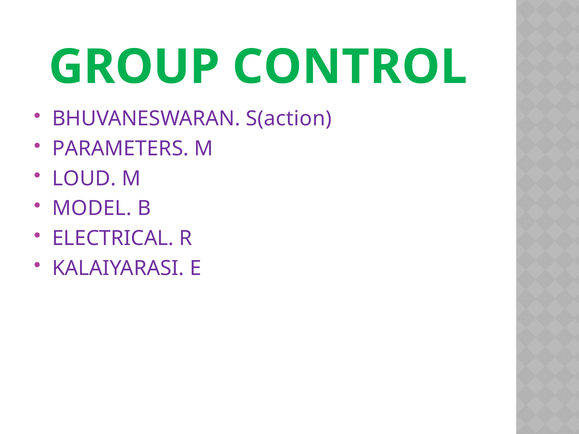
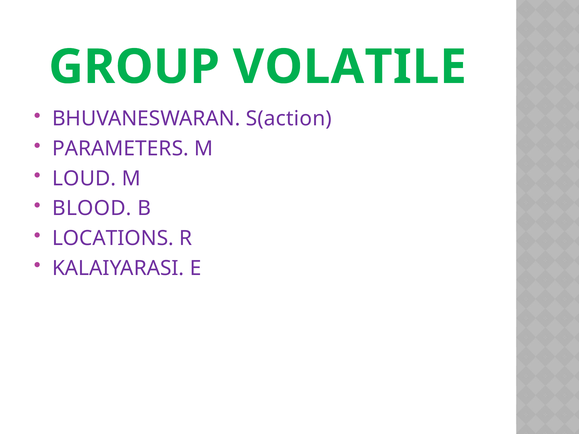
CONTROL: CONTROL -> VOLATILE (350, 67)
MODEL: MODEL -> BLOOD (92, 208)
ELECTRICAL: ELECTRICAL -> LOCATIONS (113, 238)
